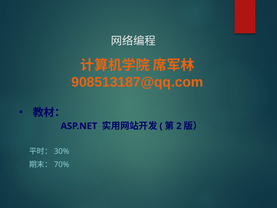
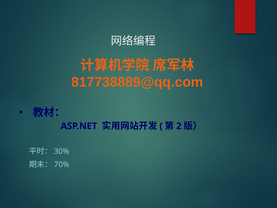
908513187@qq.com: 908513187@qq.com -> 817738889@qq.com (137, 82)
